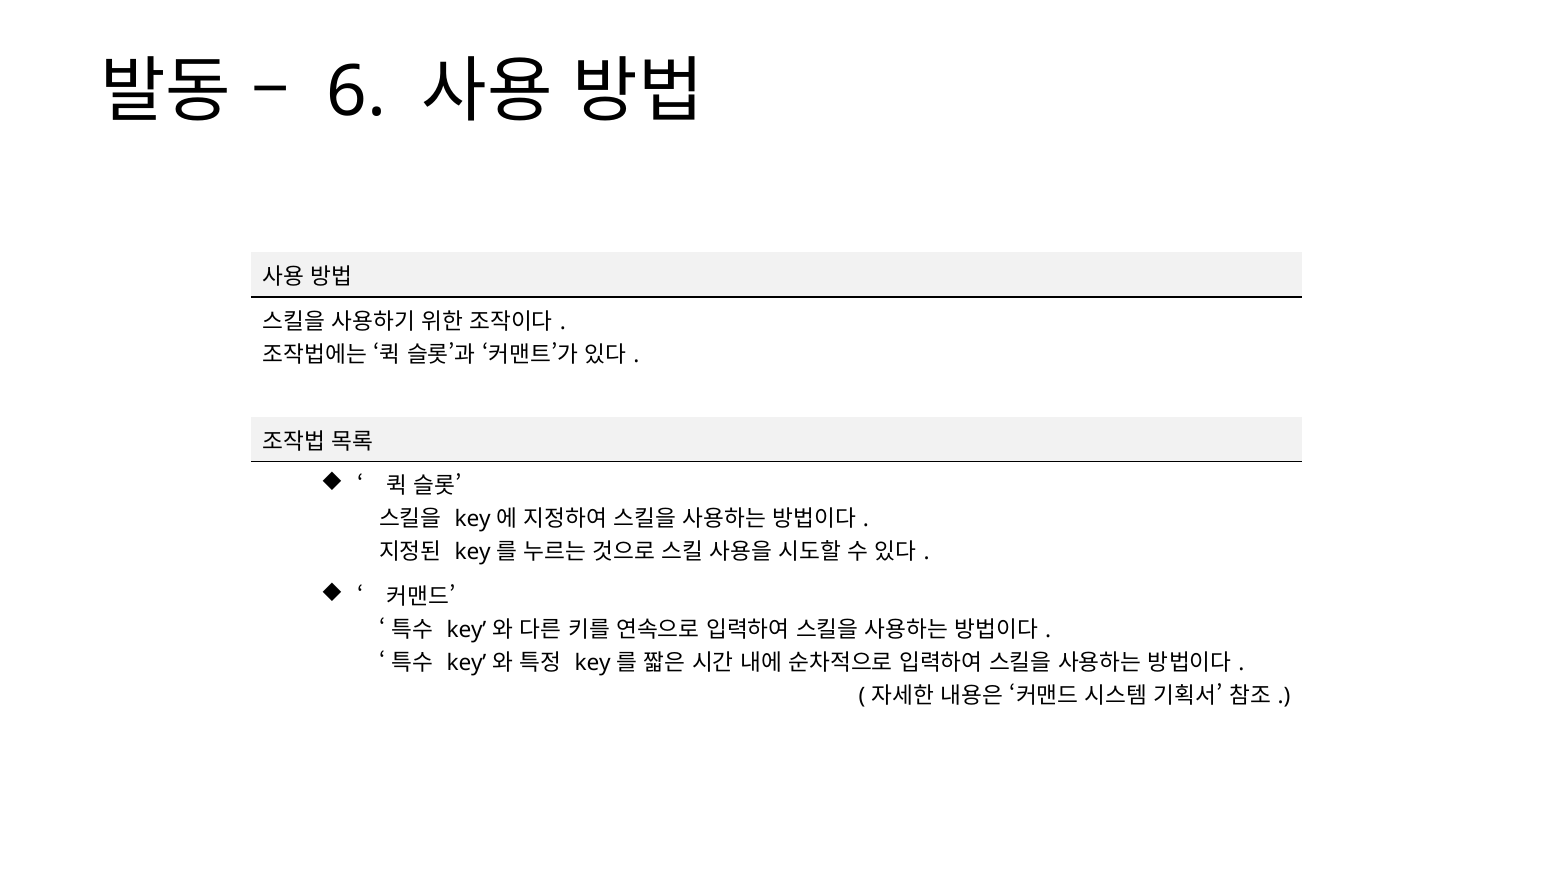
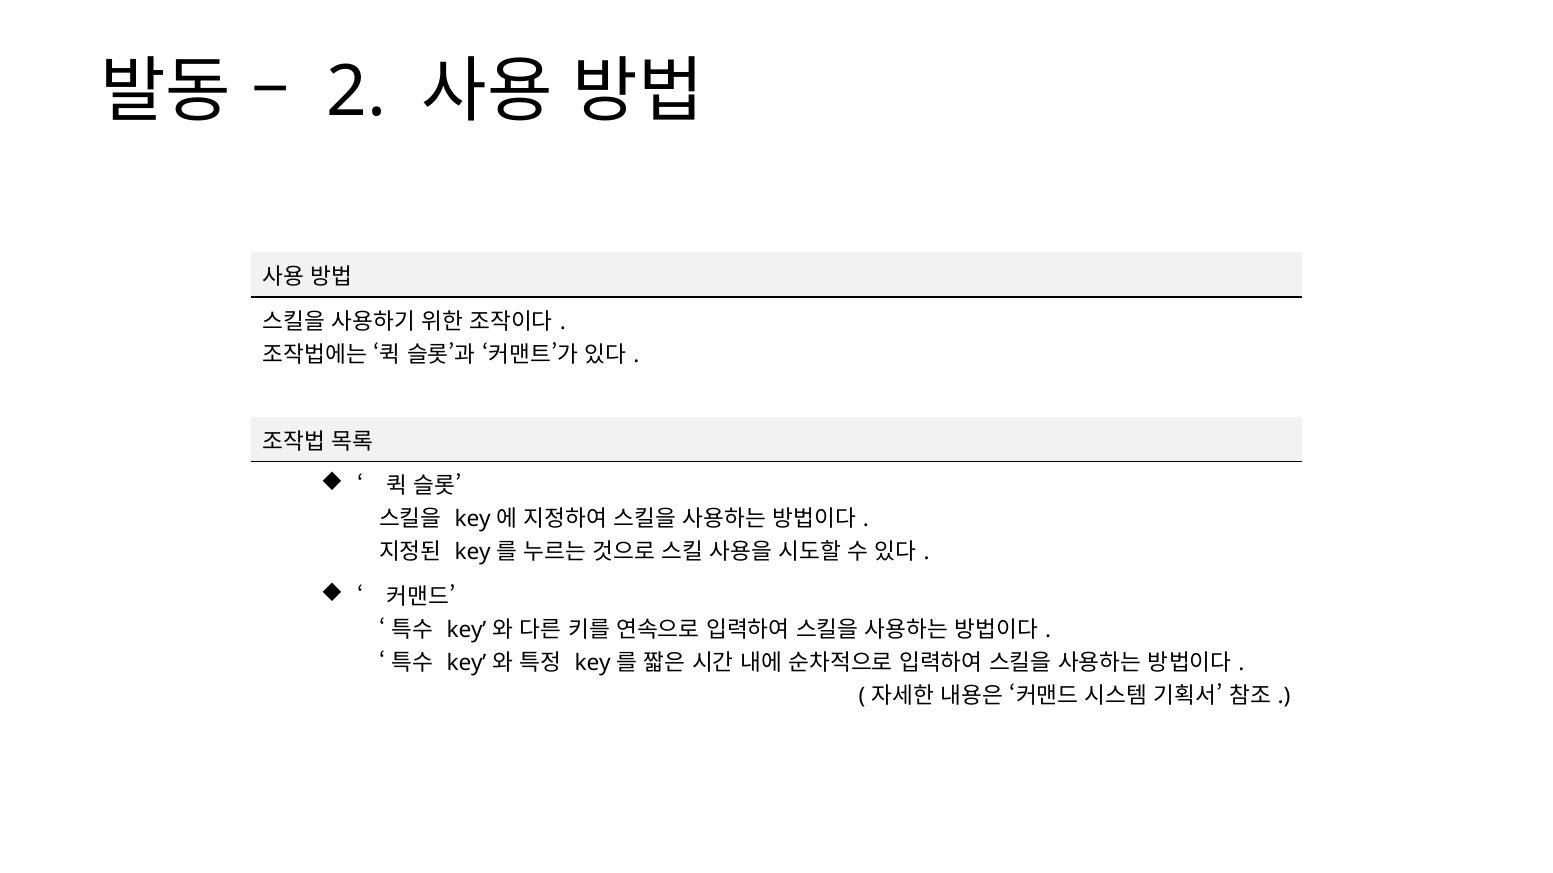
6: 6 -> 2 (356, 92)
